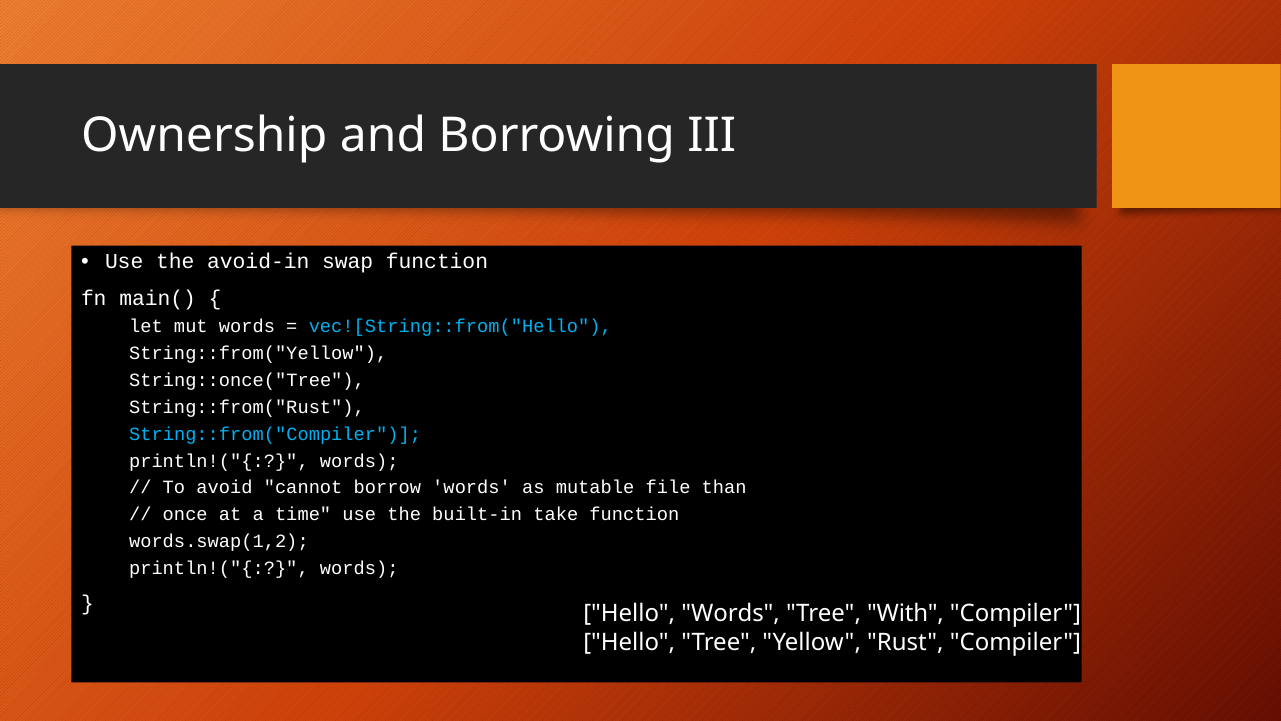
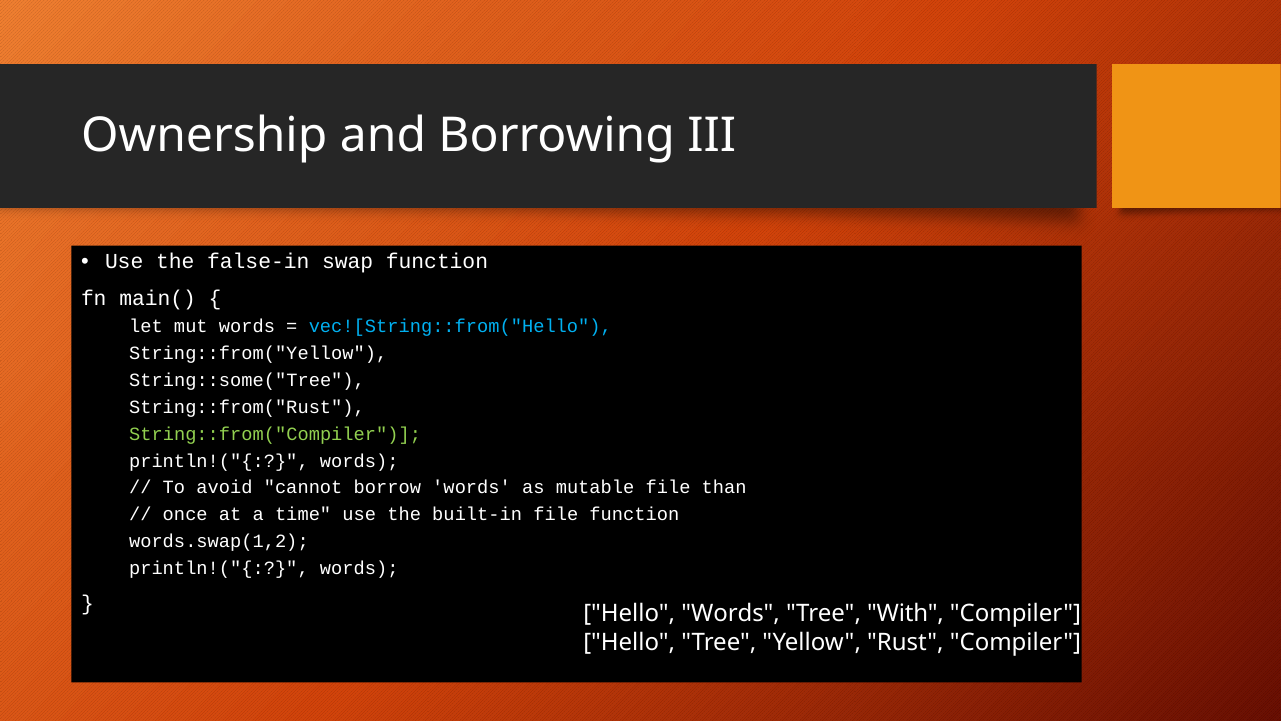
avoid-in: avoid-in -> false-in (258, 262)
String::once("Tree: String::once("Tree -> String::some("Tree (247, 380)
String::from("Compiler colour: light blue -> light green (275, 434)
built-in take: take -> file (556, 514)
